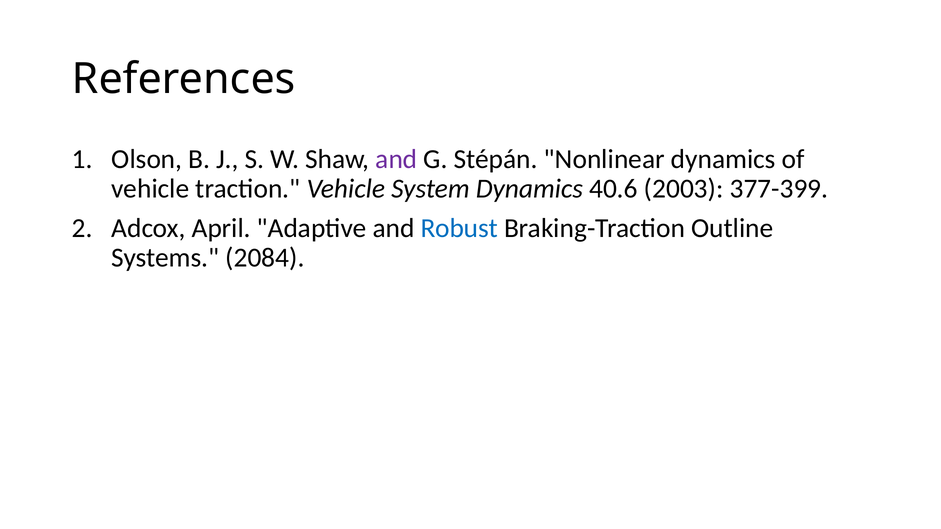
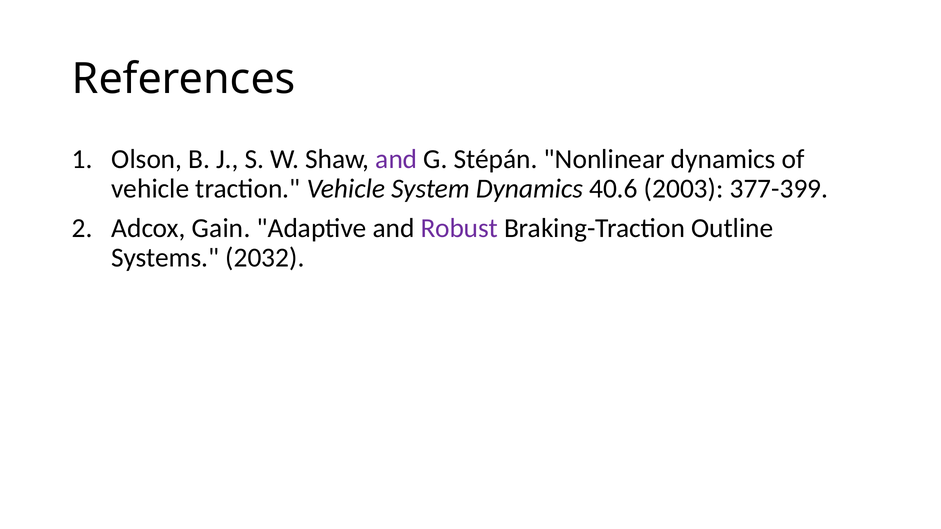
April: April -> Gain (221, 228)
Robust colour: blue -> purple (459, 228)
2084: 2084 -> 2032 (265, 258)
